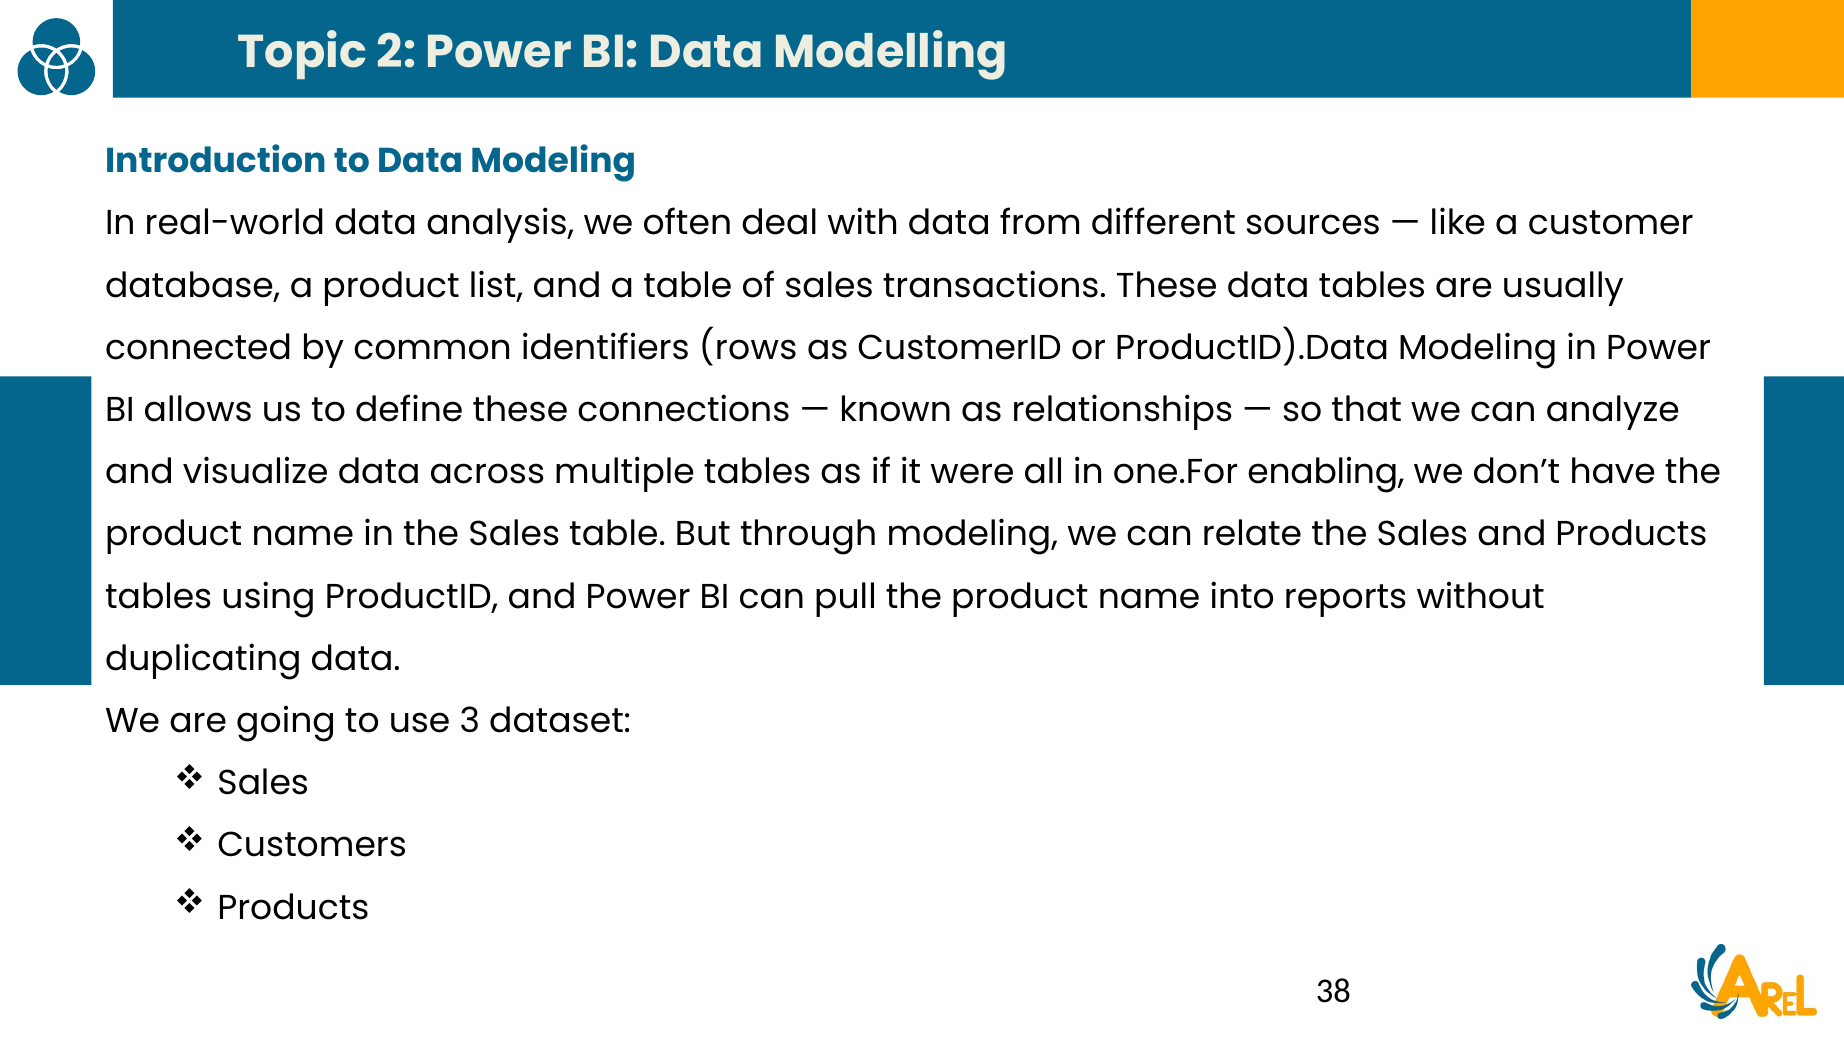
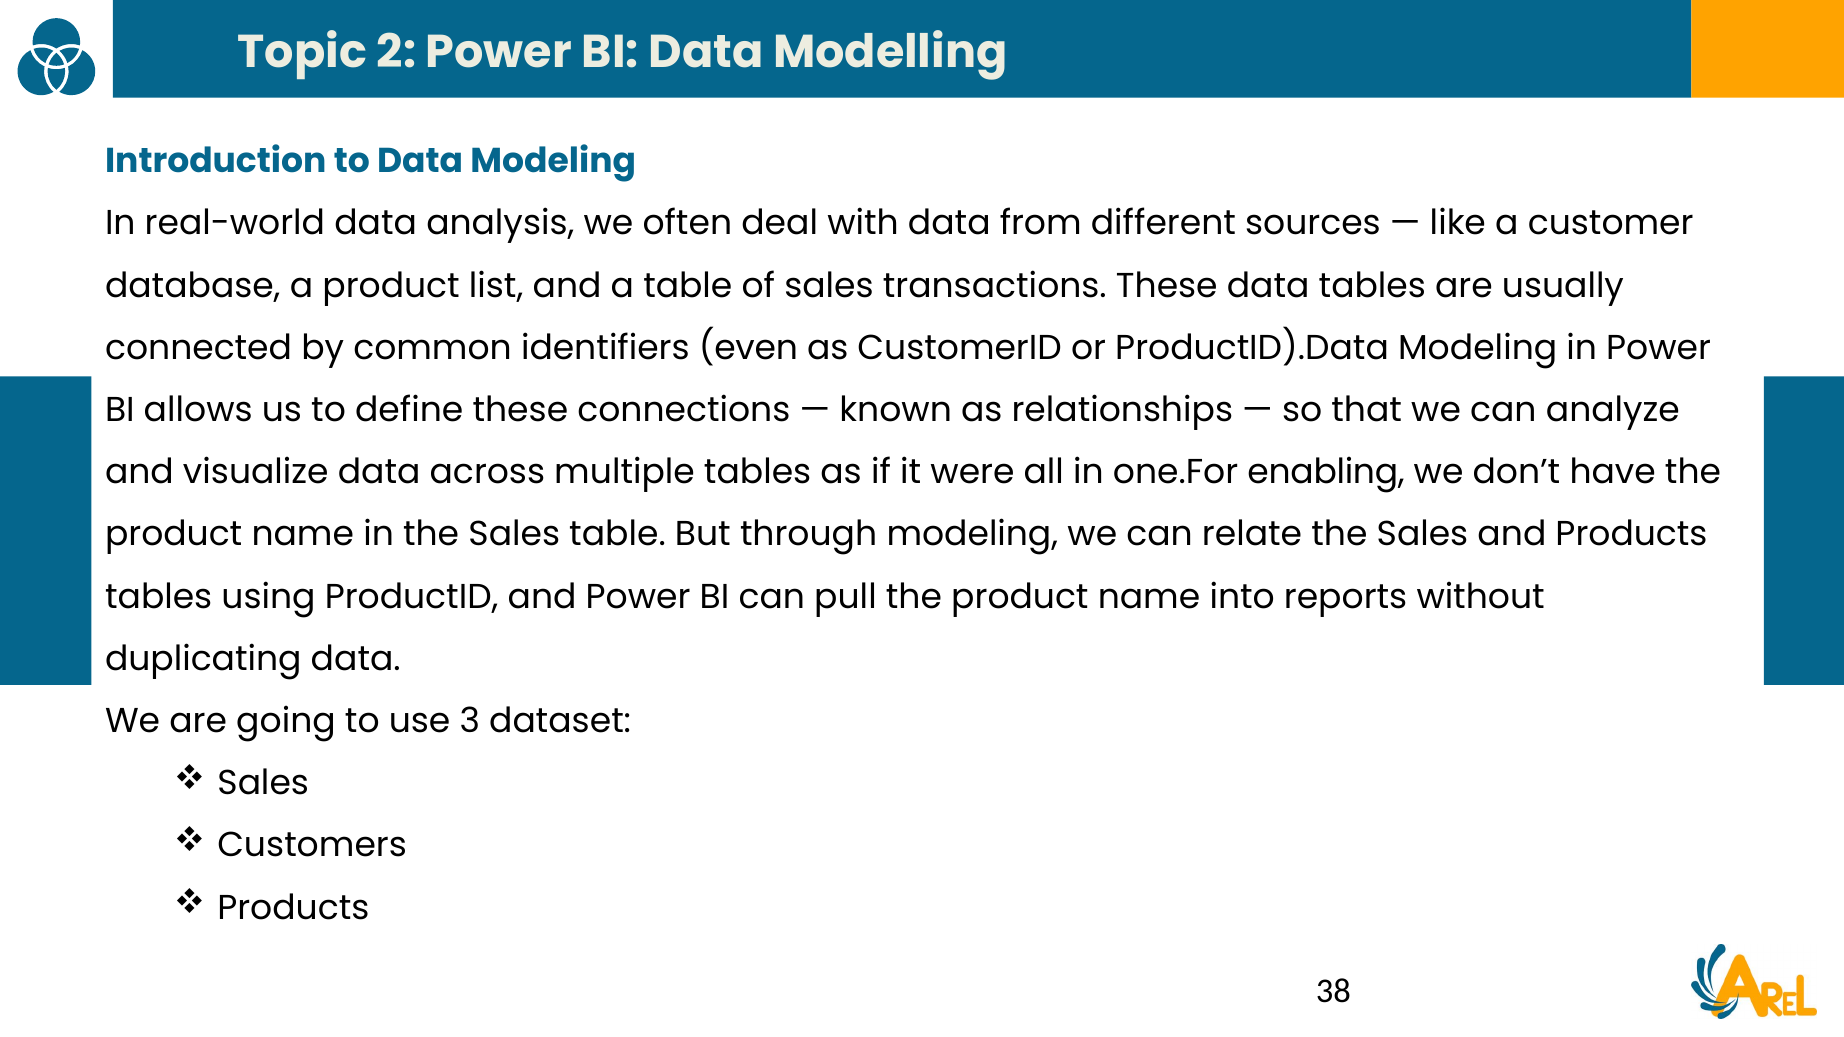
rows: rows -> even (748, 348)
